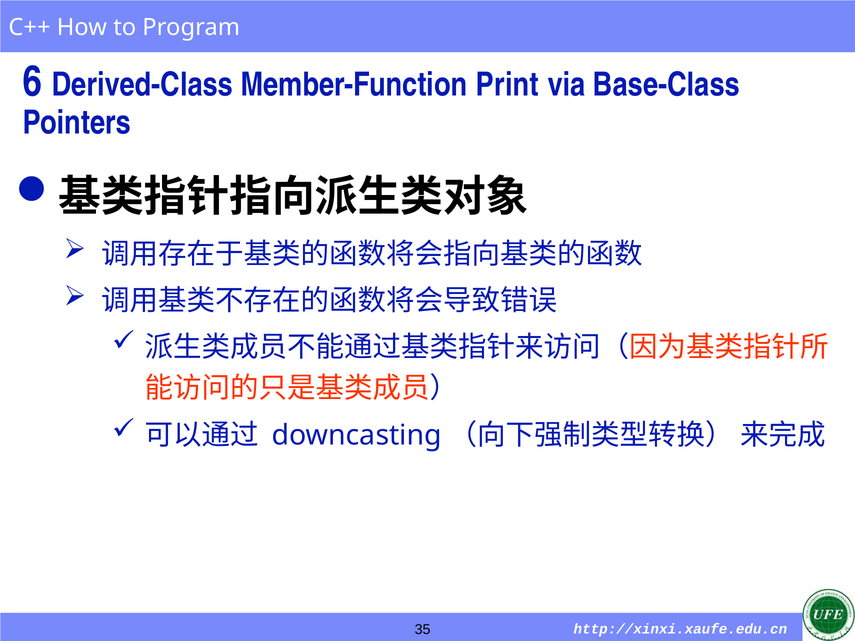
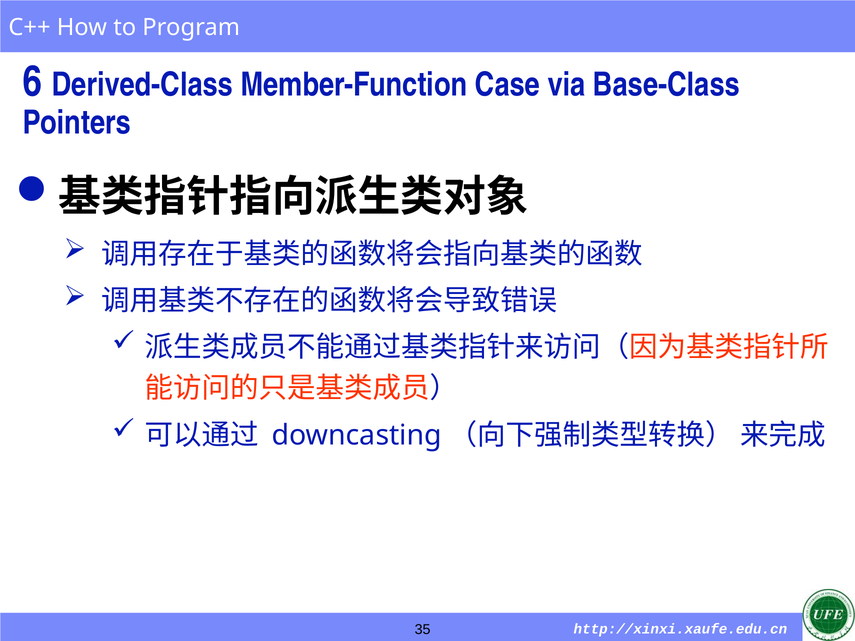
Print: Print -> Case (507, 85)
